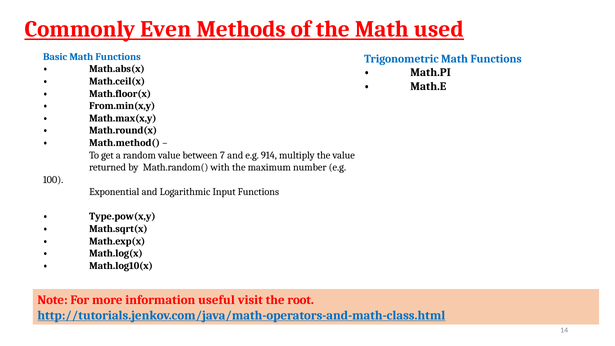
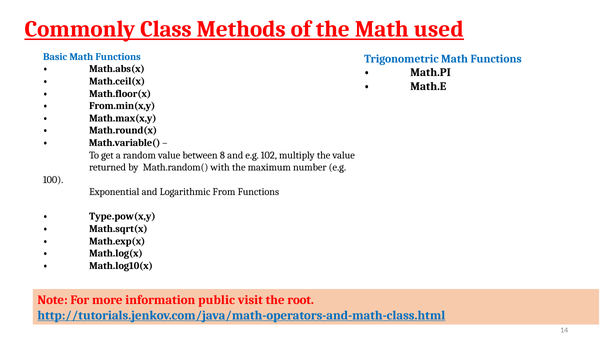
Even: Even -> Class (166, 29)
Math.method(: Math.method( -> Math.variable( (125, 143)
7: 7 -> 8 (222, 155)
914: 914 -> 102 (269, 155)
Input: Input -> From (224, 192)
useful: useful -> public (217, 300)
